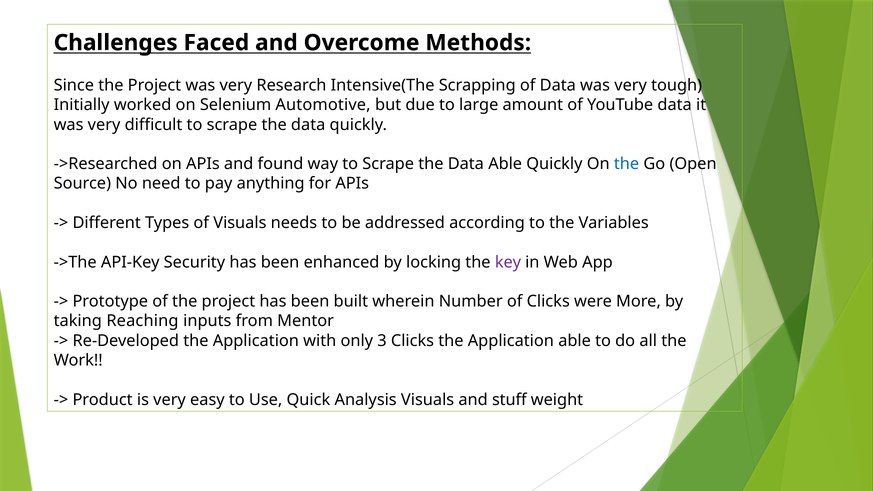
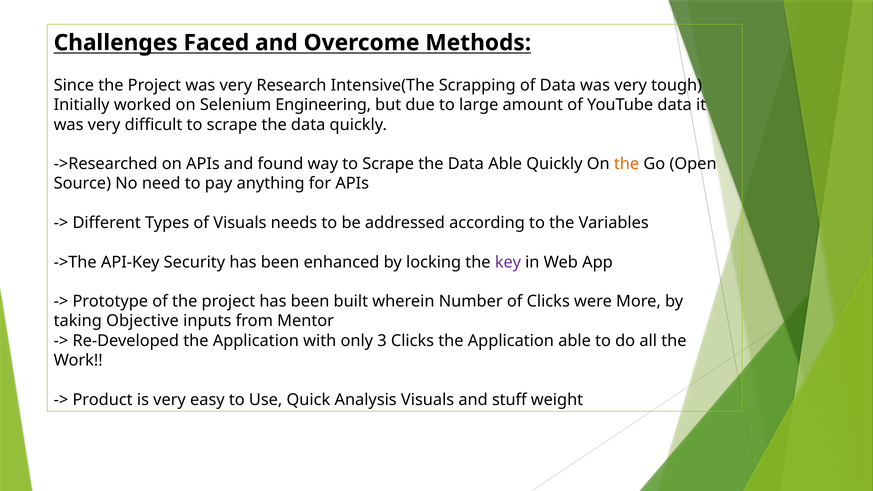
Automotive: Automotive -> Engineering (323, 105)
the colour: blue -> orange (627, 164)
Reaching: Reaching -> Objective (142, 321)
